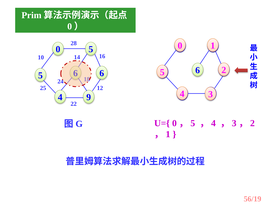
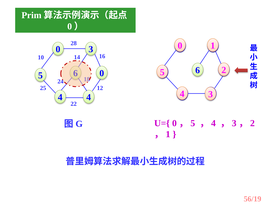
5: 5 -> 3 (91, 49)
6: 6 -> 0 (102, 73)
4 9: 9 -> 4 (89, 98)
